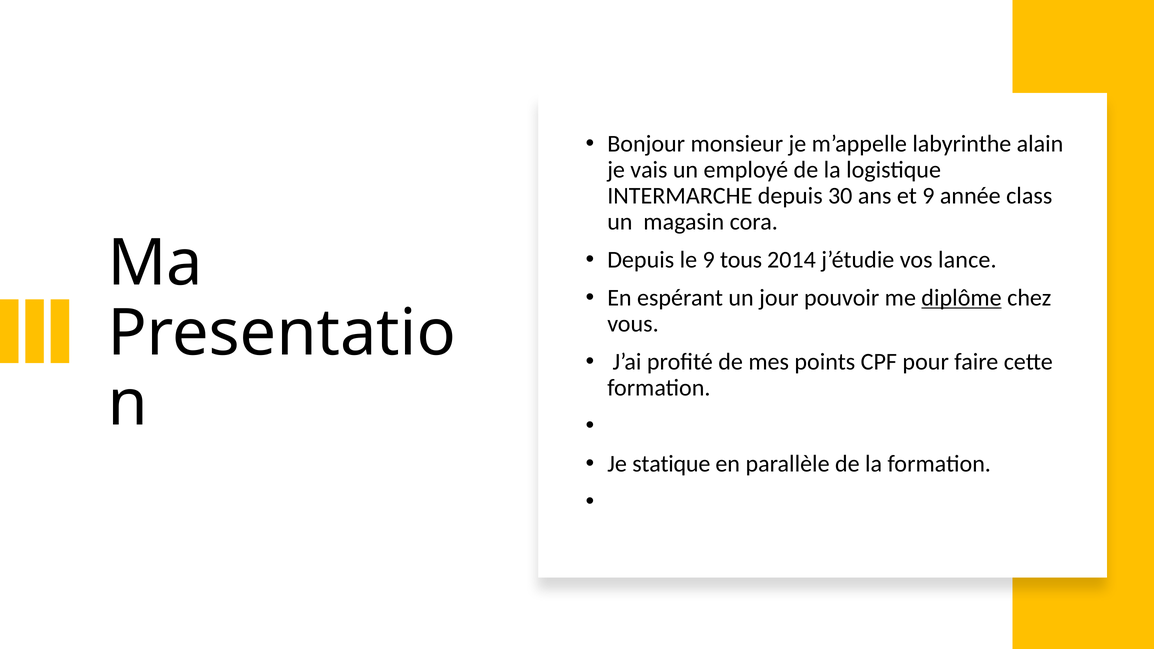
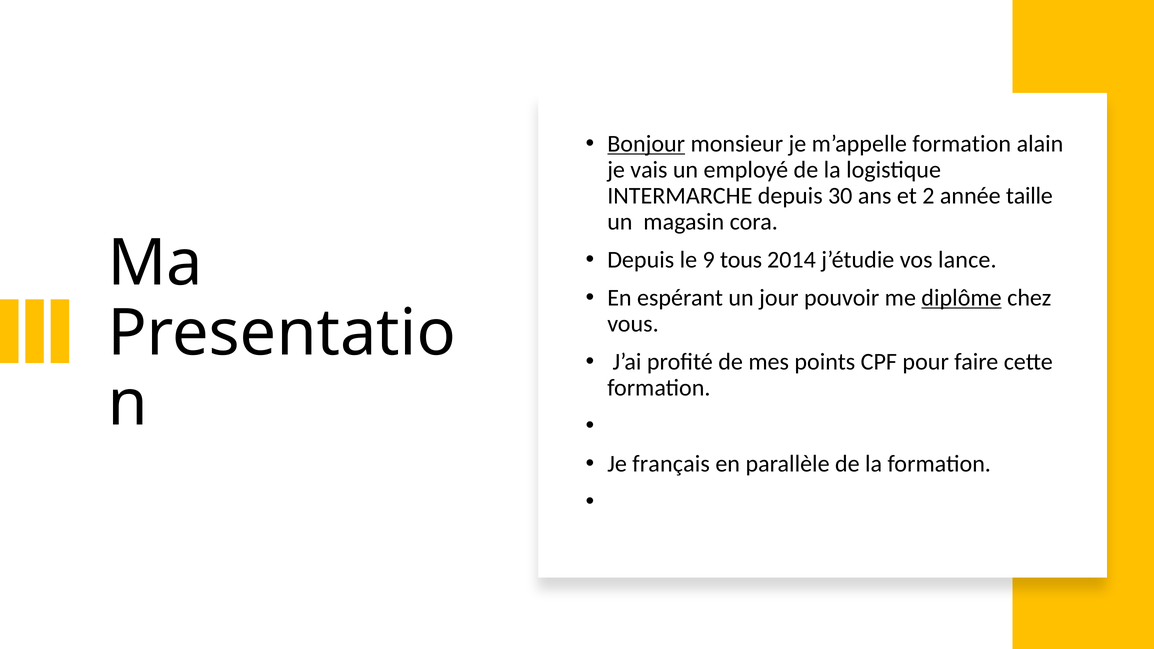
Bonjour underline: none -> present (646, 144)
m’appelle labyrinthe: labyrinthe -> formation (962, 144)
et 9: 9 -> 2 (928, 196)
class: class -> taille (1029, 196)
statique: statique -> français (671, 464)
